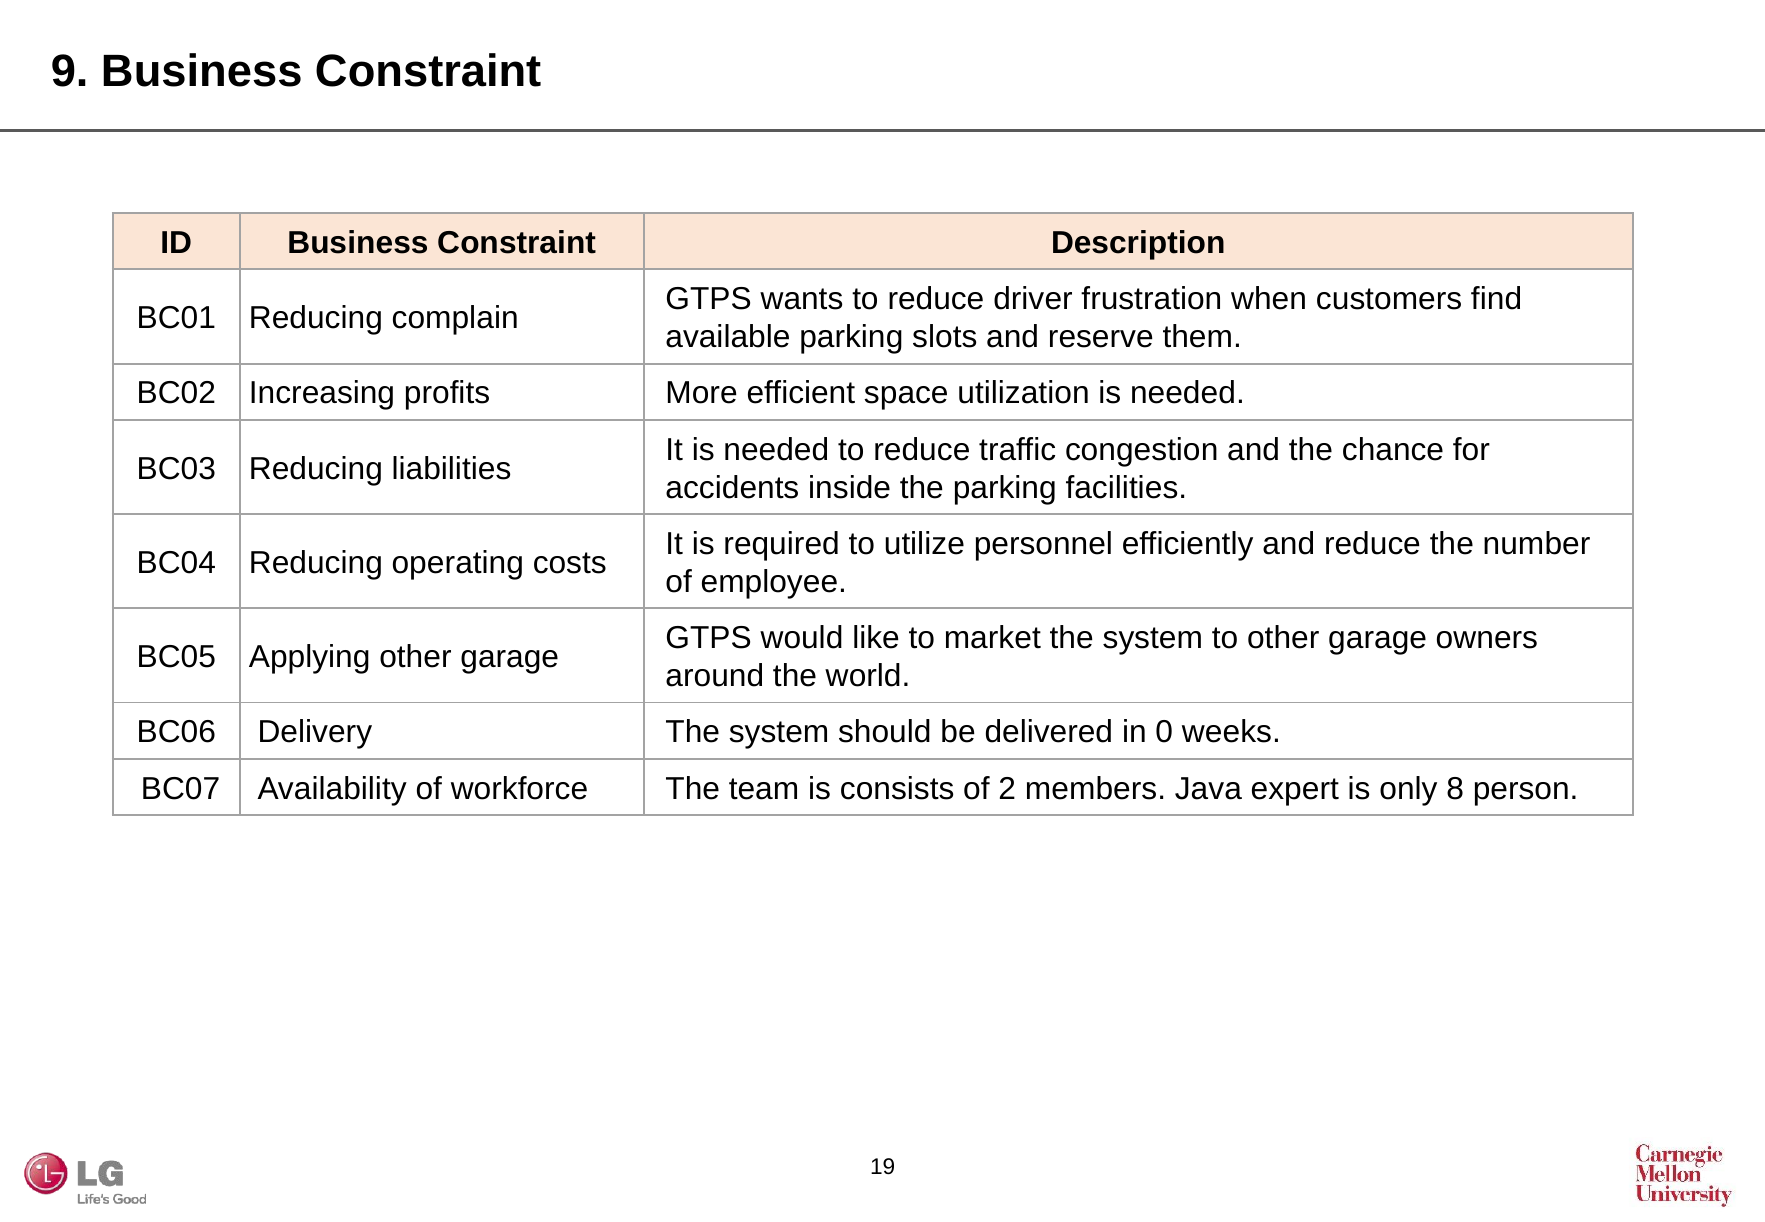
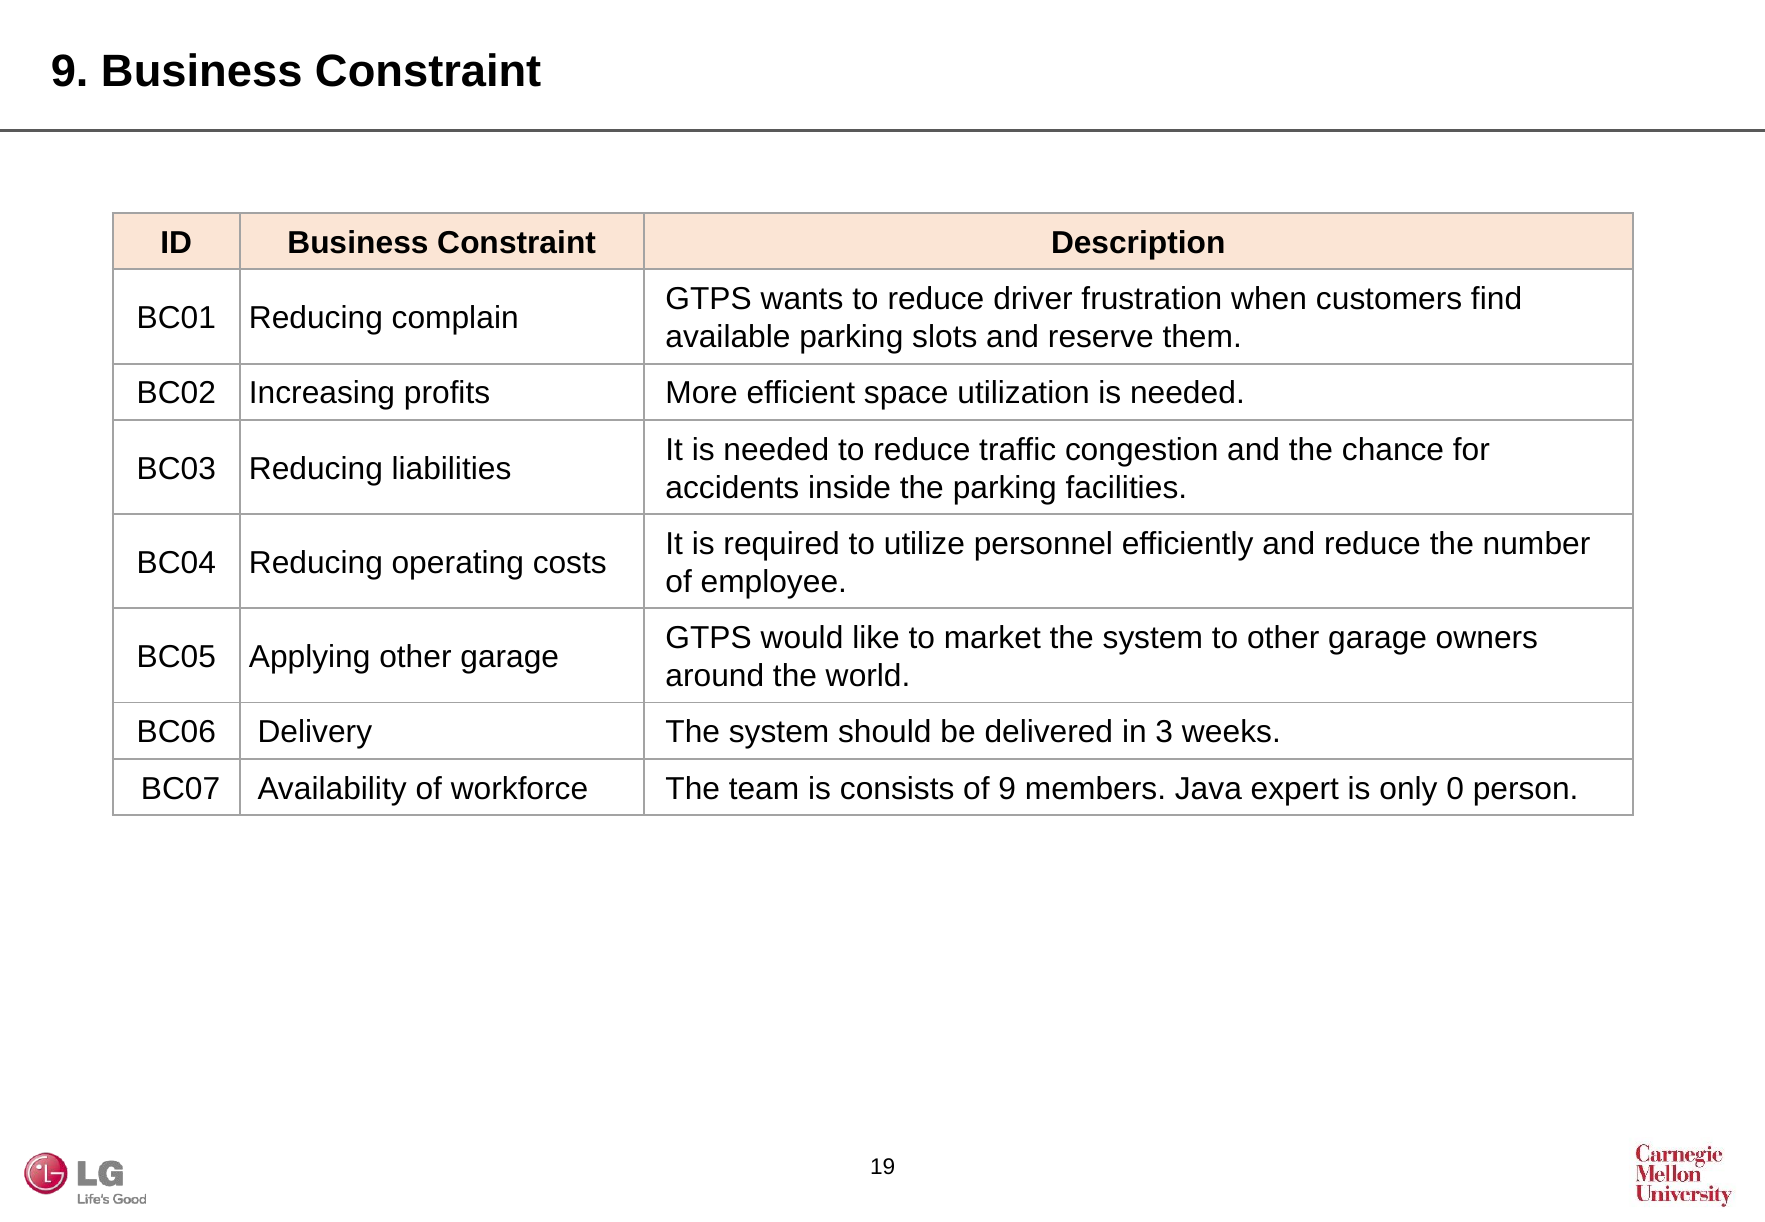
0: 0 -> 3 (1164, 732)
of 2: 2 -> 9 (1007, 788)
8: 8 -> 0 (1455, 788)
